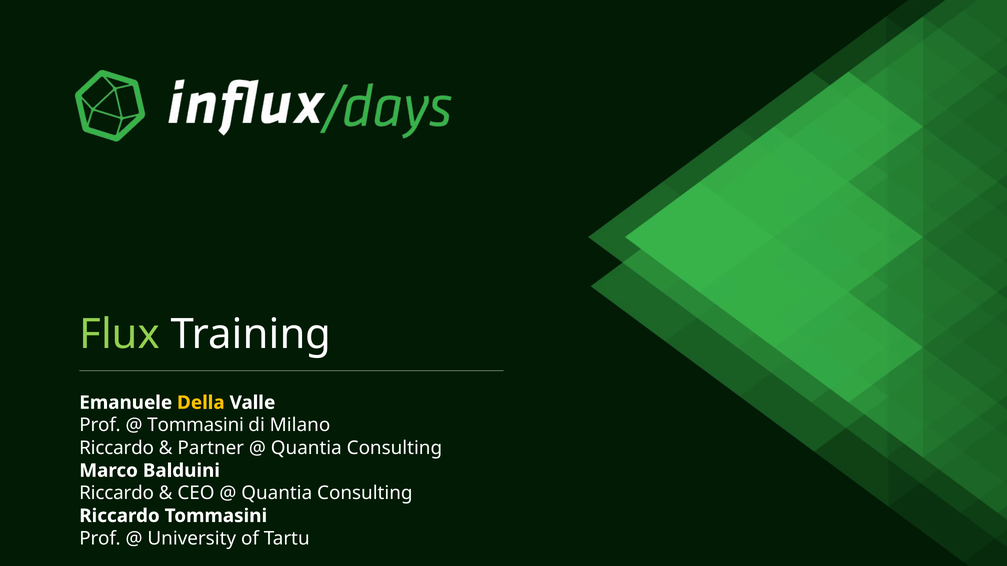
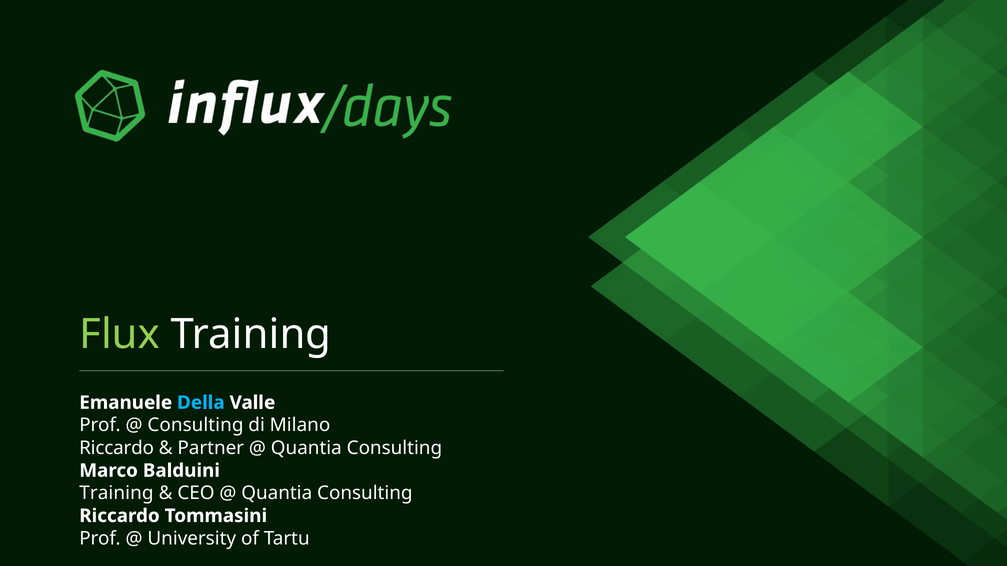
Della colour: yellow -> light blue (201, 403)
Tommasini: Tommasini -> Consulting (195, 426)
Riccardo: Riccardo -> Training (116, 494)
